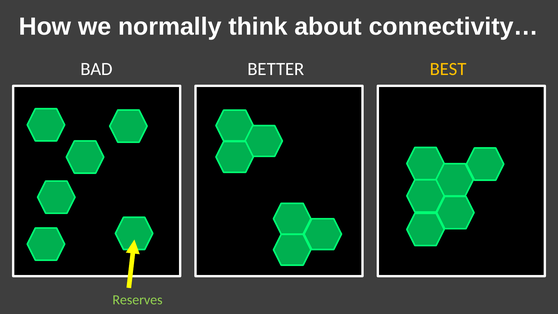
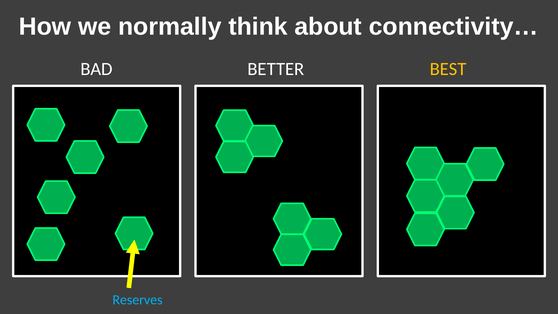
Reserves colour: light green -> light blue (138, 300)
